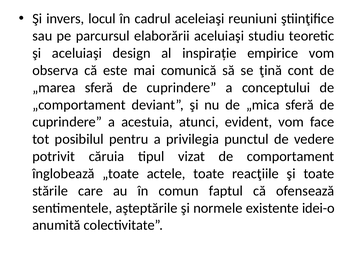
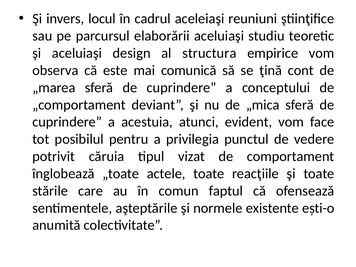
inspirație: inspirație -> structura (209, 53)
idei-o: idei-o -> eşti-o (318, 208)
